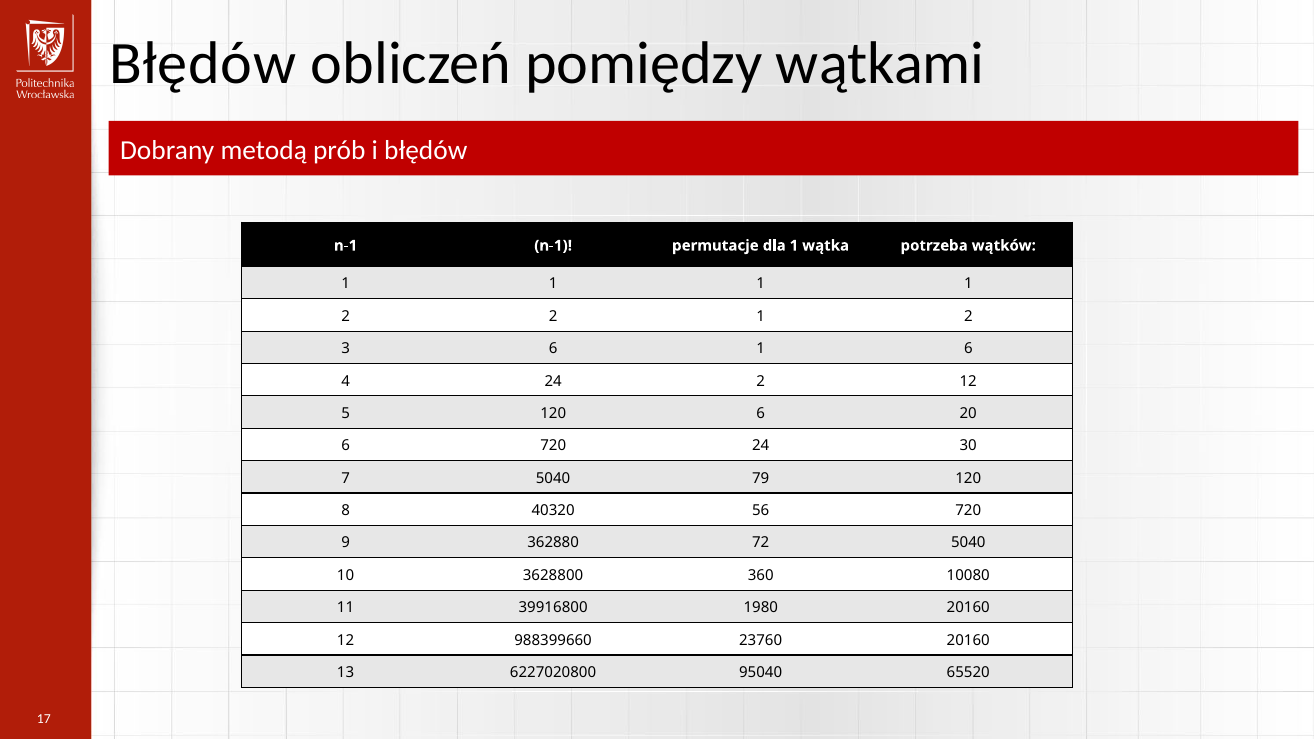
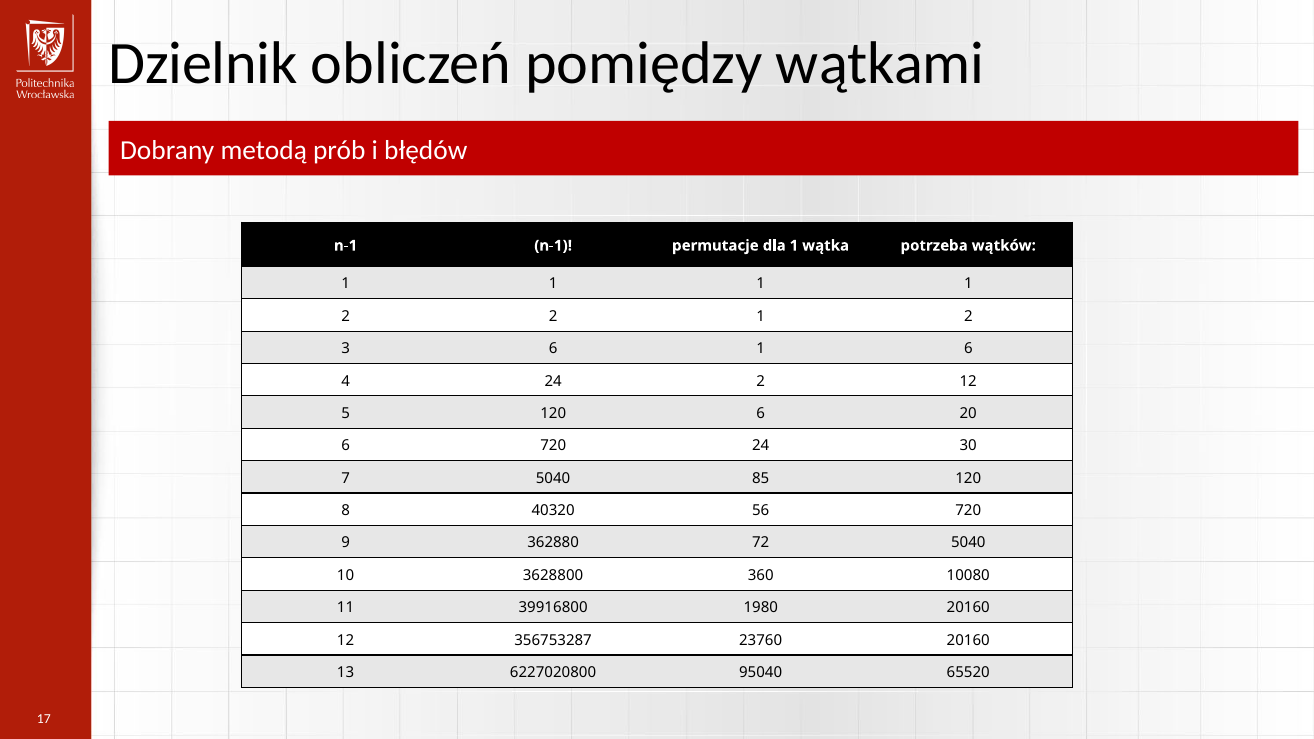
Błędów: Błędów -> Dzielnik (203, 63)
79: 79 -> 85 (761, 478)
988399660: 988399660 -> 356753287 (553, 640)
